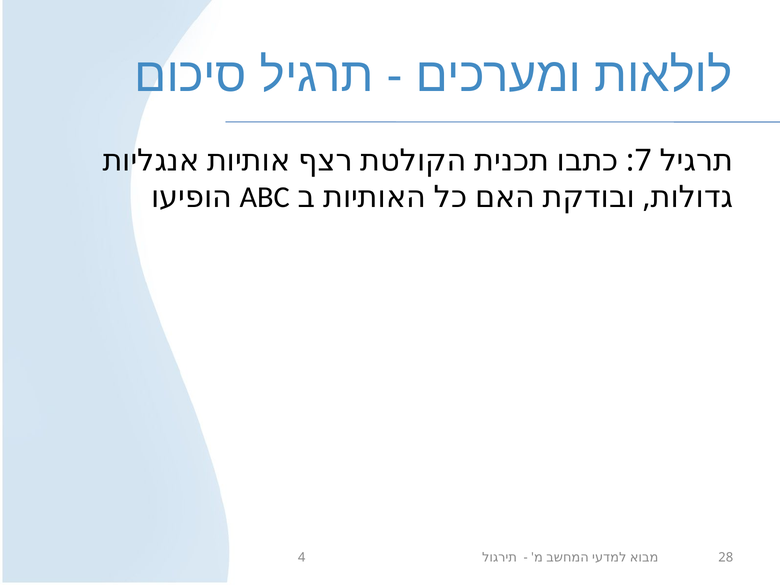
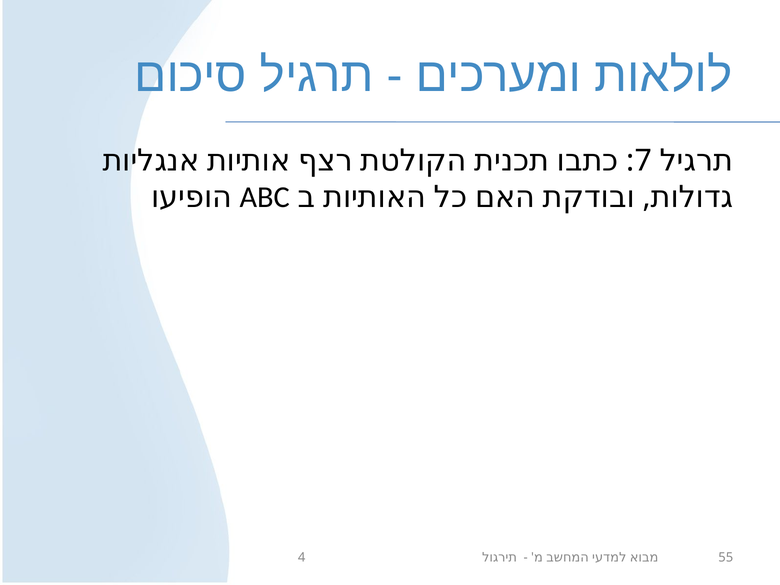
28: 28 -> 55 (726, 558)
